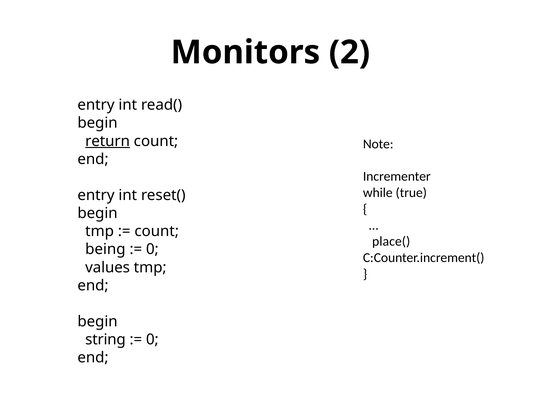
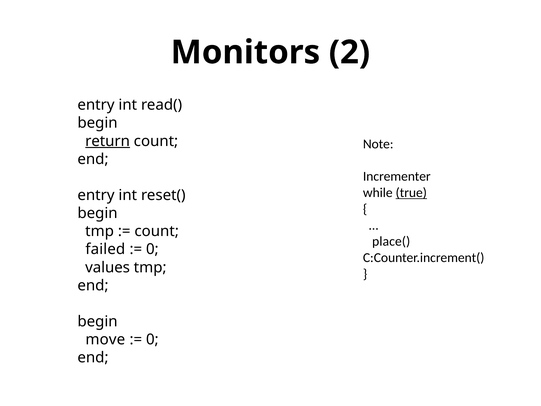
true underline: none -> present (411, 193)
being: being -> failed (105, 249)
string: string -> move (105, 339)
